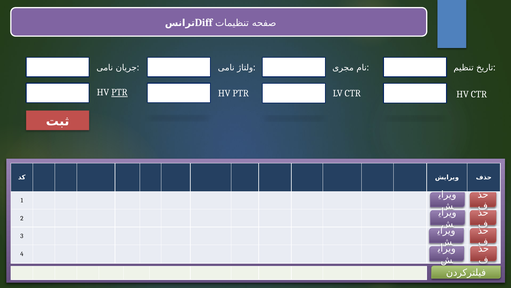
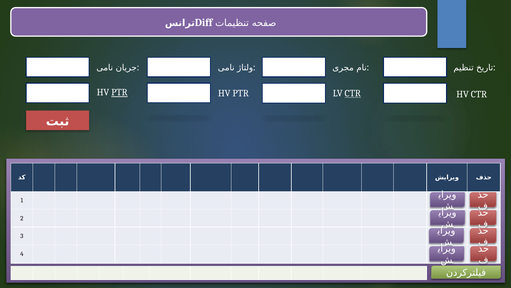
CTR underline: none -> present (353, 93)
